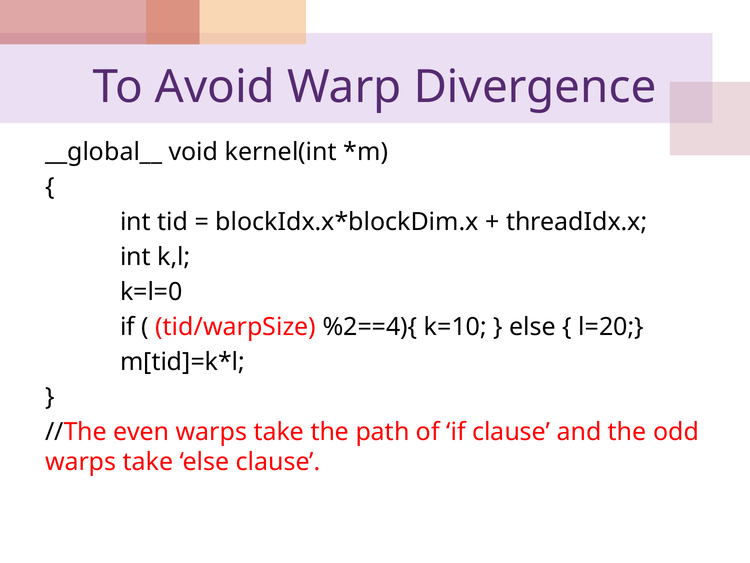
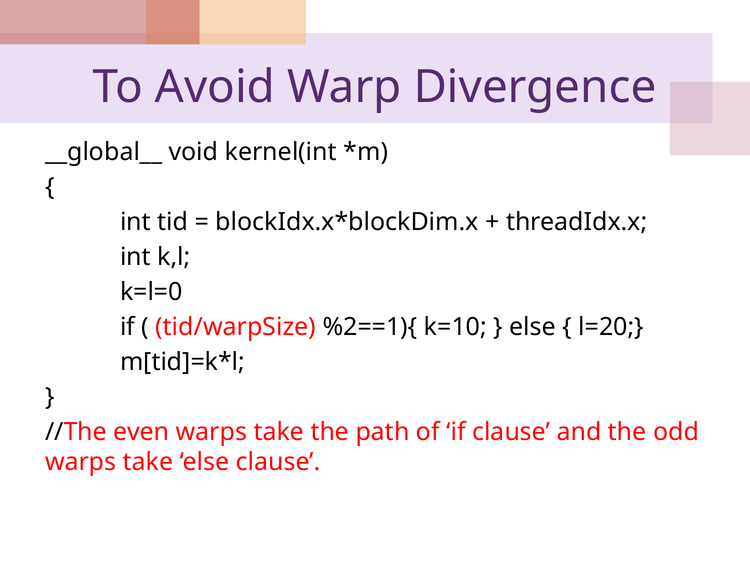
%2==4){: %2==4){ -> %2==1){ (370, 327)
